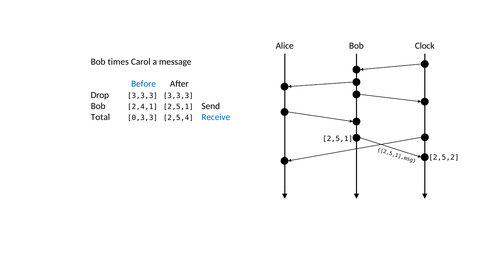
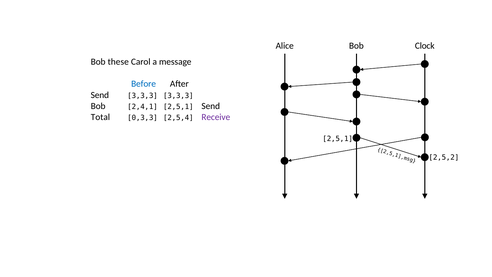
times: times -> these (118, 62)
Drop: Drop -> Send (100, 95)
Receive colour: blue -> purple (216, 117)
